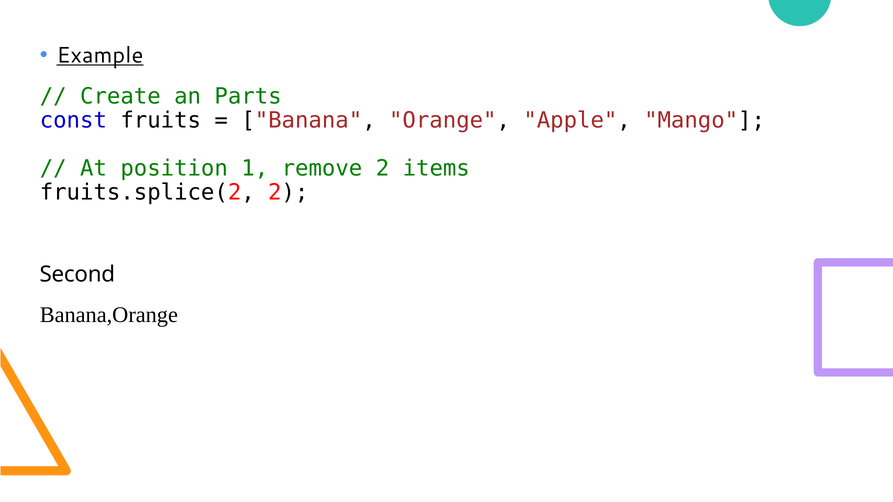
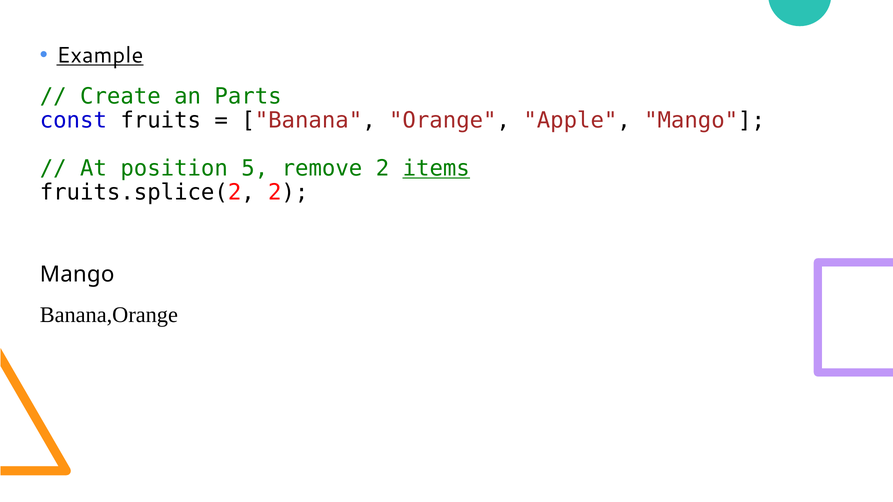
1: 1 -> 5 (255, 169)
items underline: none -> present (436, 169)
Second: Second -> Mango (77, 274)
